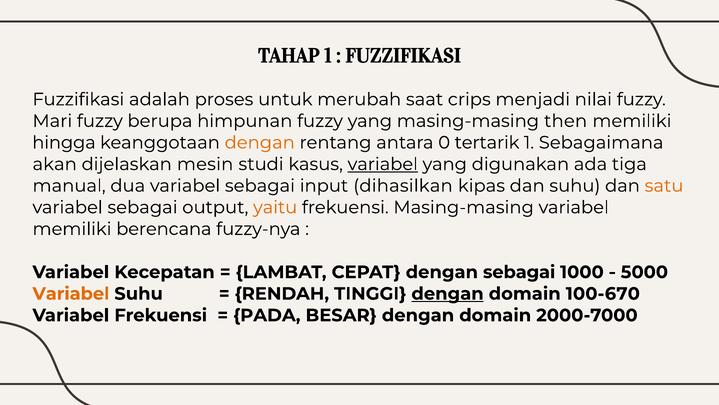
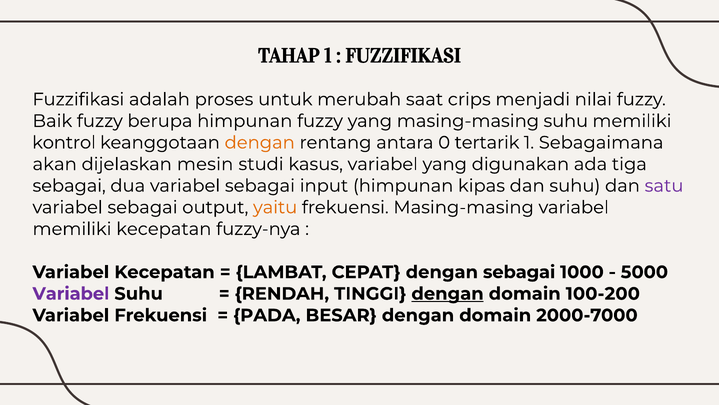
Mari: Mari -> Baik (52, 121)
masing-masing then: then -> suhu (566, 121)
hingga: hingga -> kontrol (64, 142)
variabel underline: present -> none (383, 164)
manual: manual -> sebagai (69, 186)
input dihasilkan: dihasilkan -> himpunan (403, 186)
satu colour: orange -> purple (664, 186)
memiliki berencana: berencana -> kecepatan (164, 229)
Variabel colour: orange -> purple (71, 293)
100-670: 100-670 -> 100-200 (603, 293)
